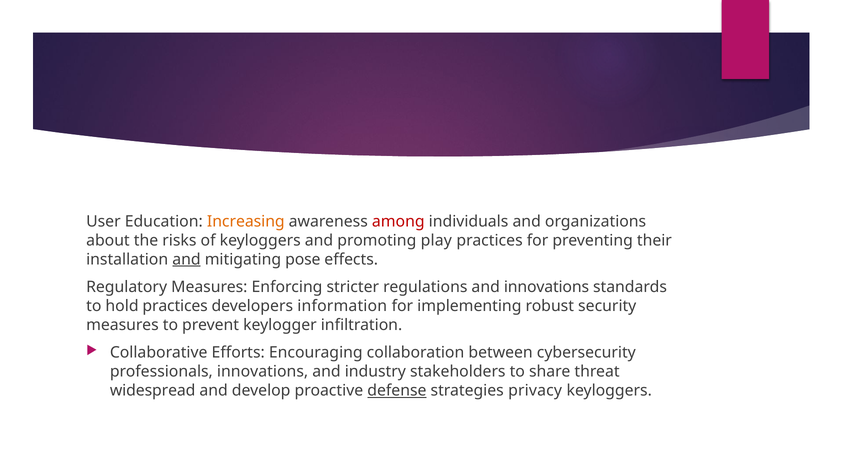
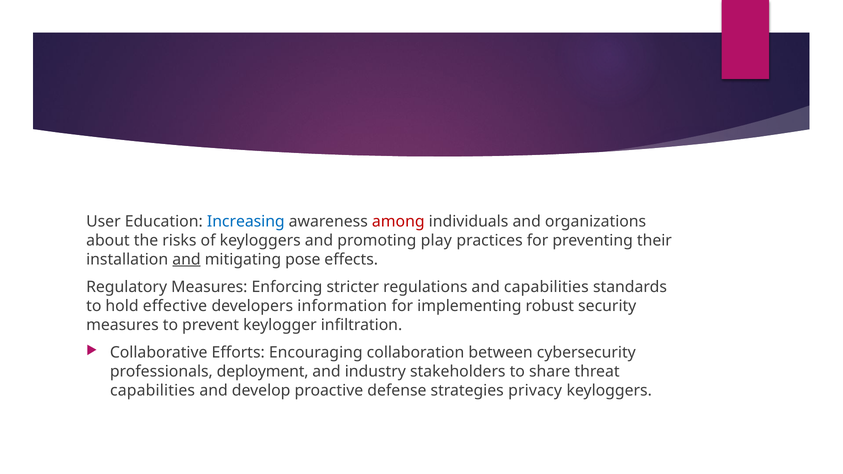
Increasing colour: orange -> blue (246, 222)
and innovations: innovations -> capabilities (546, 287)
hold practices: practices -> effective (175, 306)
professionals innovations: innovations -> deployment (263, 372)
widespread: widespread -> capabilities (153, 391)
defense underline: present -> none (397, 391)
